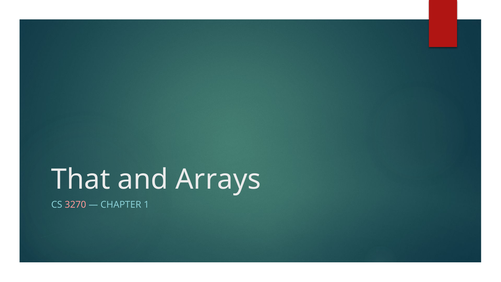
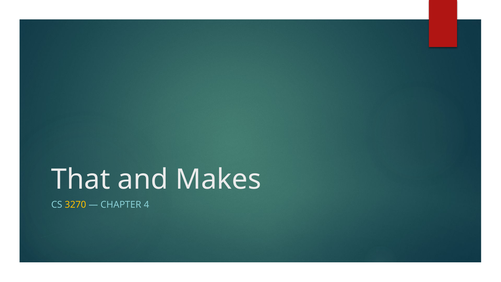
Arrays: Arrays -> Makes (218, 179)
3270 colour: pink -> yellow (75, 204)
1: 1 -> 4 (146, 204)
